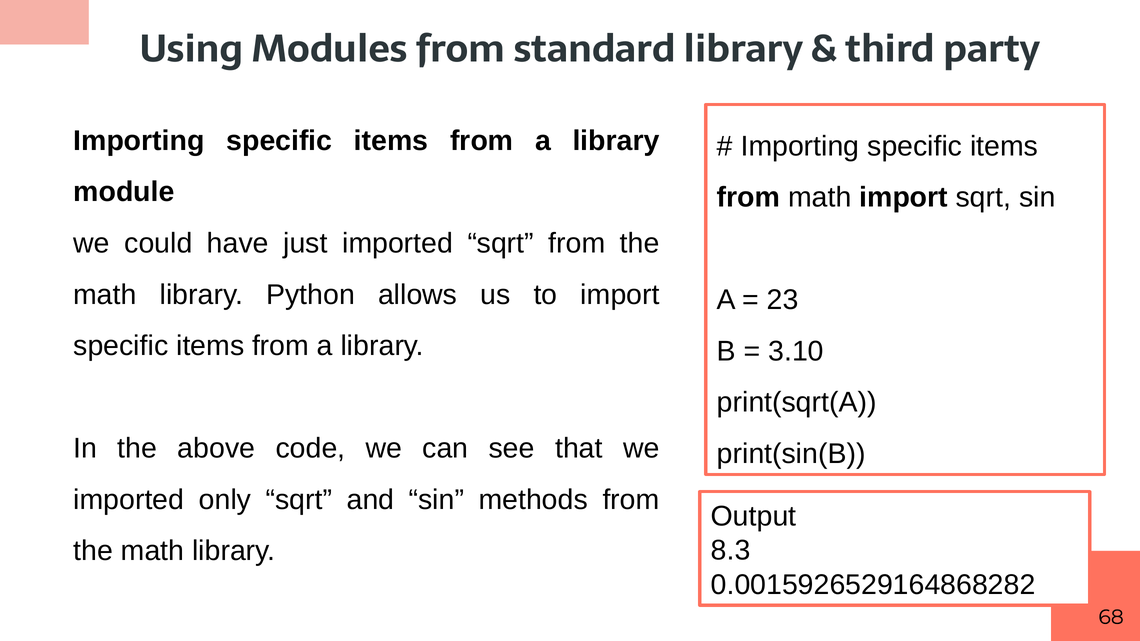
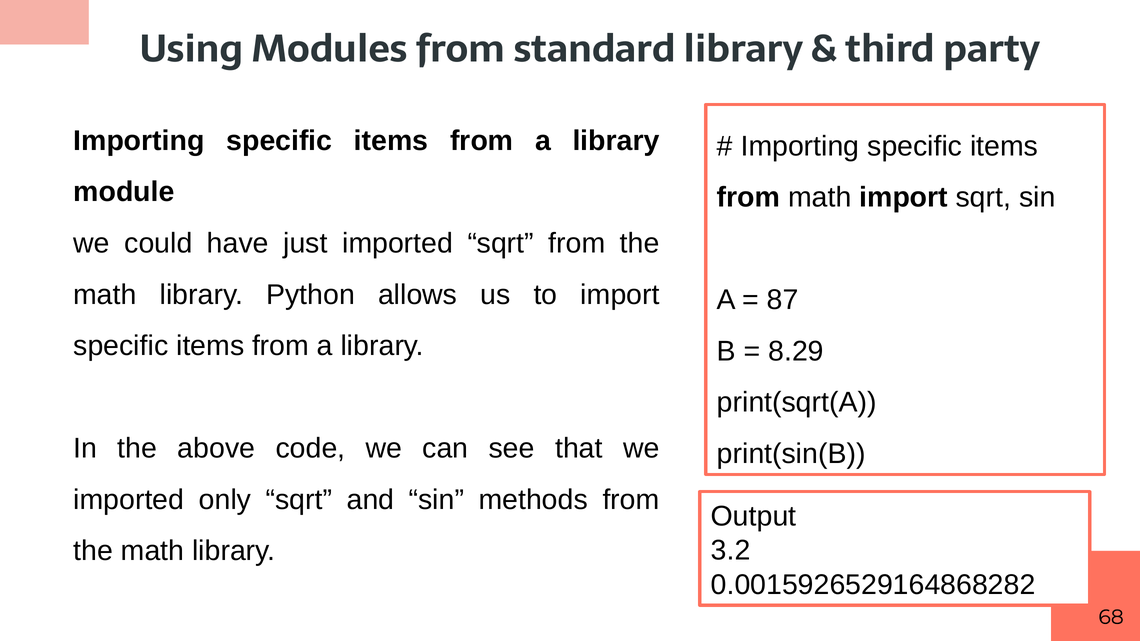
23: 23 -> 87 (783, 300)
3.10: 3.10 -> 8.29 (796, 351)
8.3: 8.3 -> 3.2 (731, 551)
